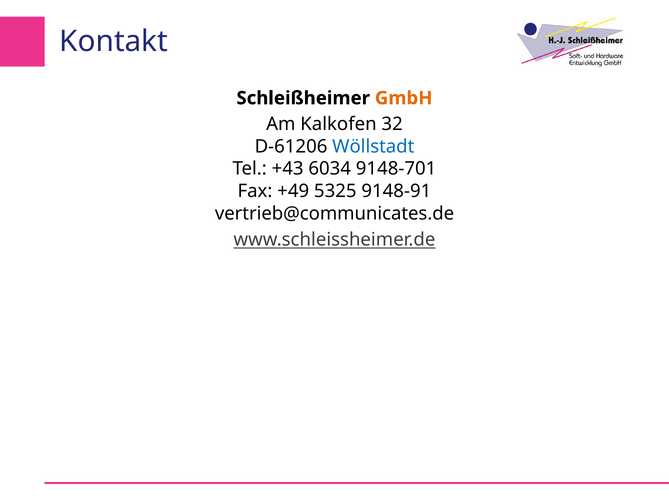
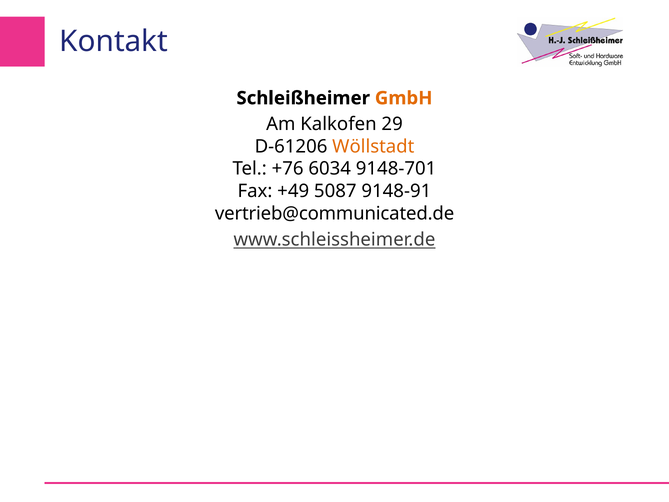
32: 32 -> 29 (392, 124)
Wöllstadt colour: blue -> orange (373, 146)
+43: +43 -> +76 (288, 169)
5325: 5325 -> 5087 (335, 191)
vertrieb@communicates.de: vertrieb@communicates.de -> vertrieb@communicated.de (335, 213)
